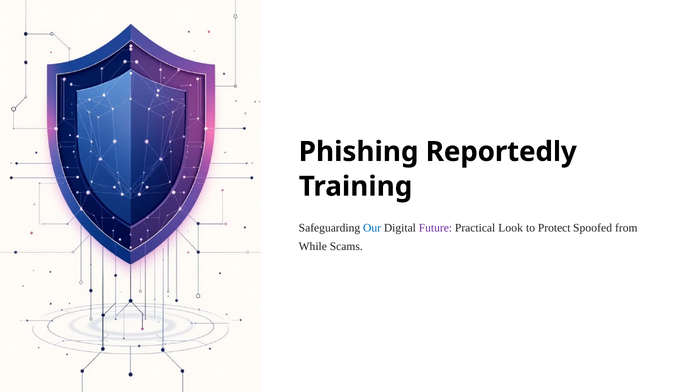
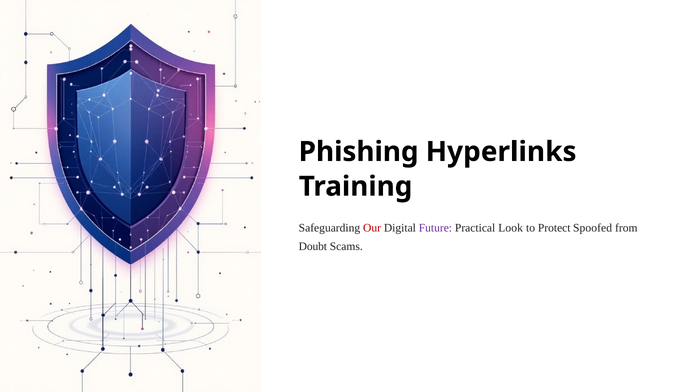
Reportedly: Reportedly -> Hyperlinks (501, 152)
Our colour: blue -> red (372, 228)
While: While -> Doubt (313, 246)
